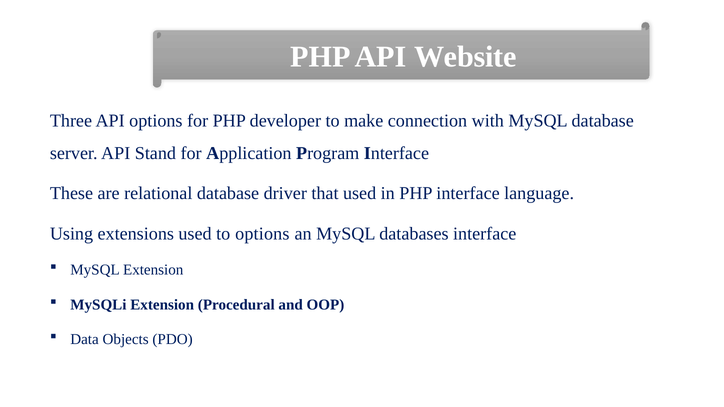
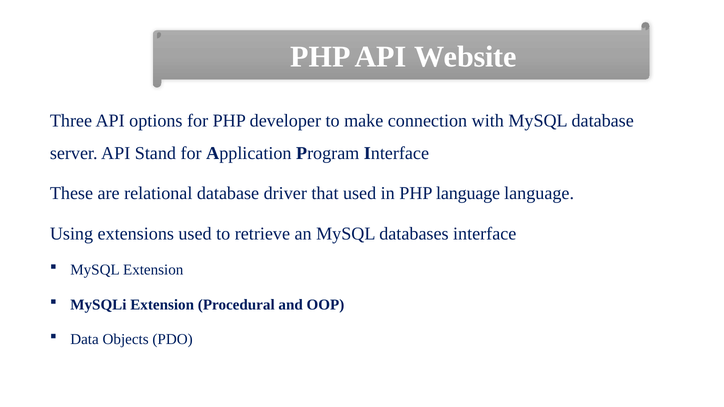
PHP interface: interface -> language (468, 194)
to options: options -> retrieve (262, 234)
